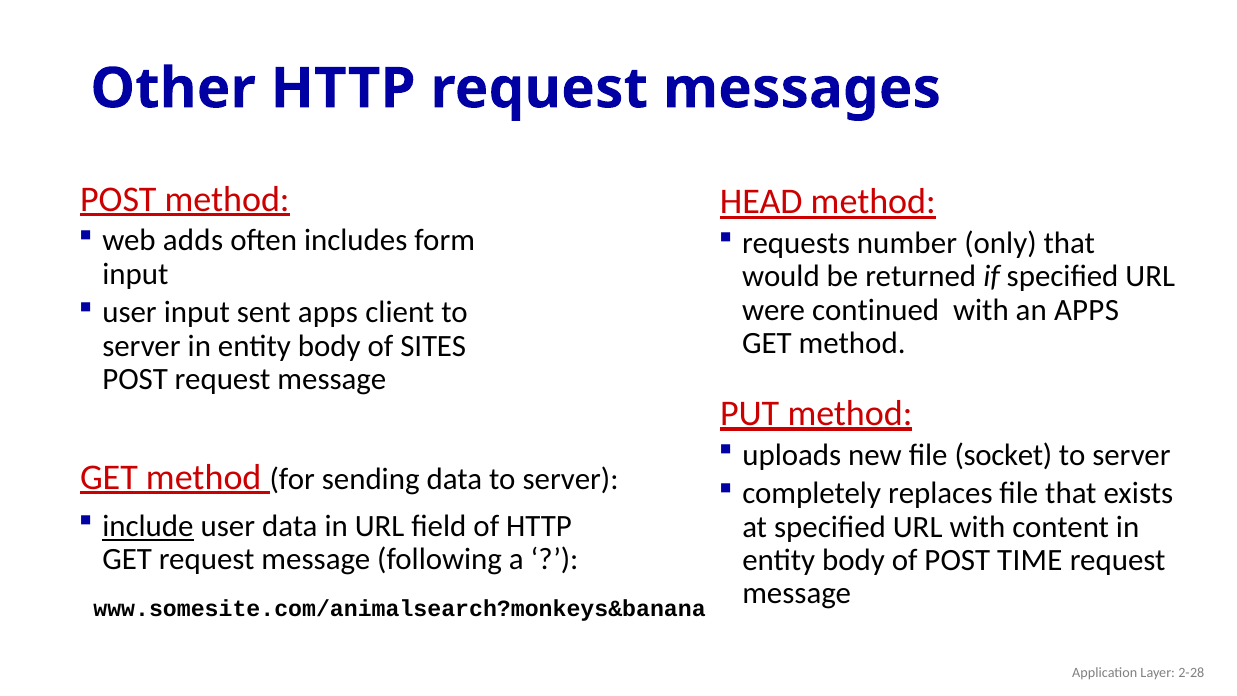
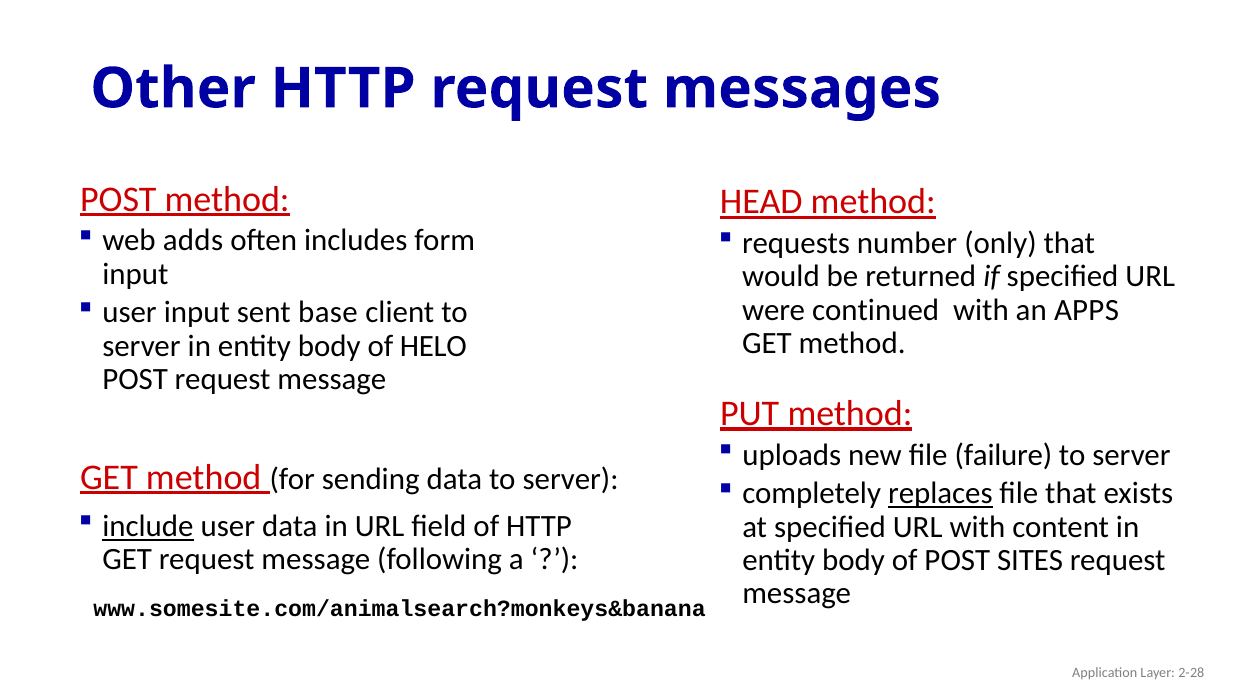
sent apps: apps -> base (328, 312)
SITES: SITES -> HELO (433, 346)
socket: socket -> failure (1003, 455)
replaces underline: none -> present (940, 493)
TIME: TIME -> SITES (1030, 560)
